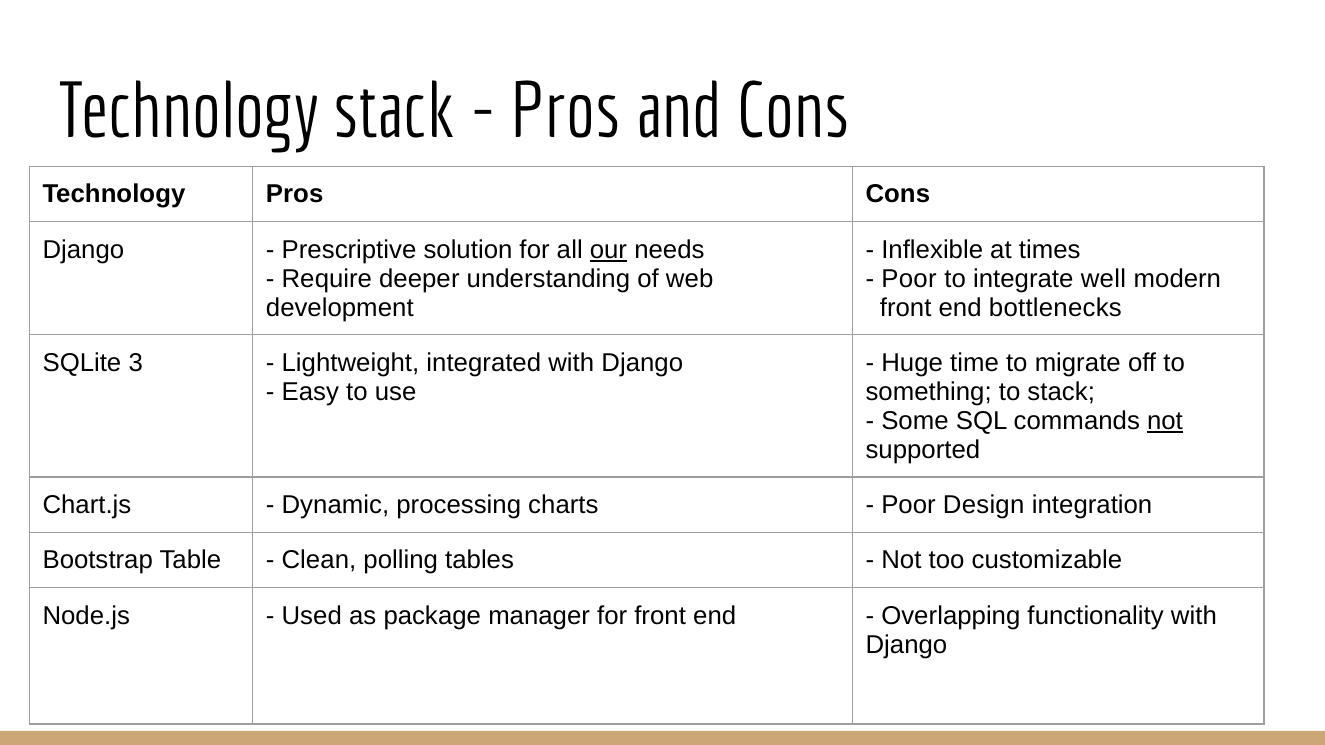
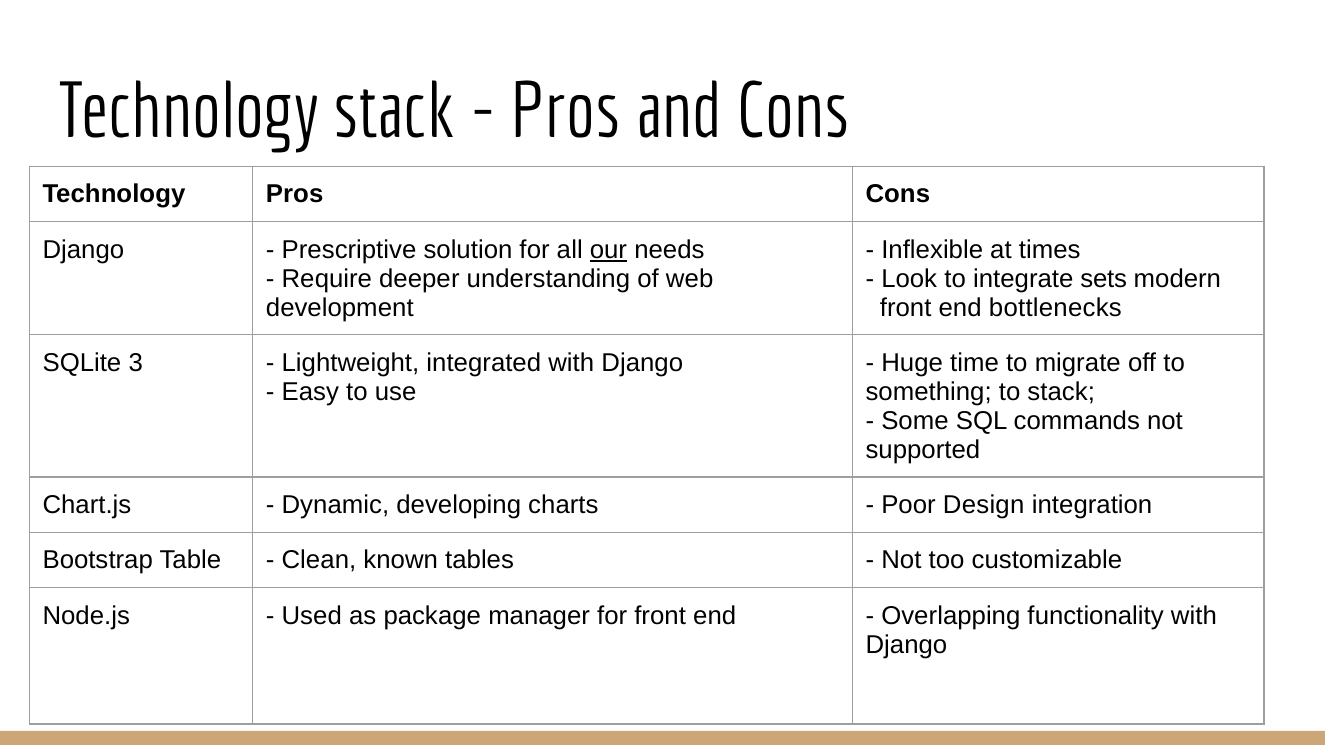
Poor: Poor -> Look (909, 279)
well: well -> sets (1104, 279)
not underline: present -> none (1165, 421)
processing: processing -> developing (459, 505)
polling: polling -> known (401, 561)
